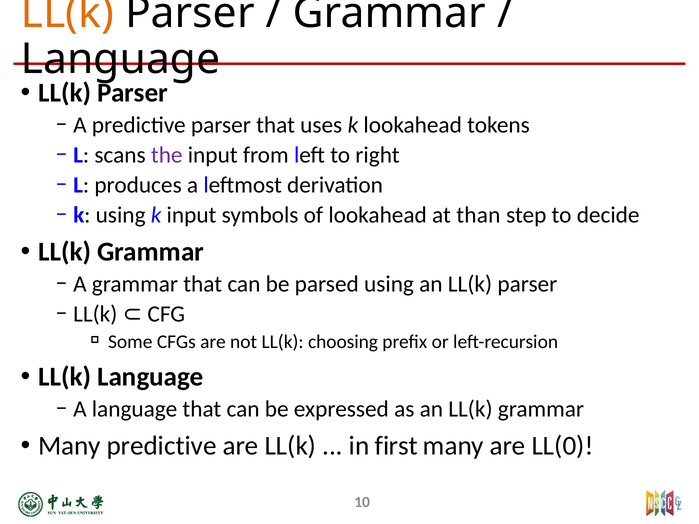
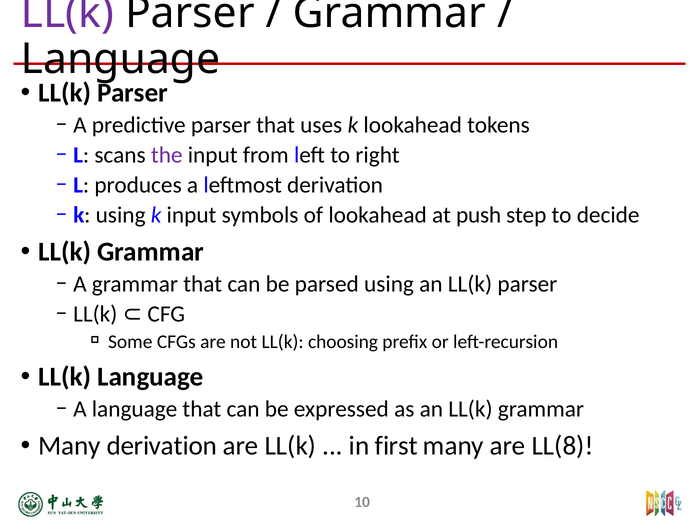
LL(k colour: orange -> purple (67, 13)
than: than -> push (479, 215)
Many predictive: predictive -> derivation (162, 446)
LL(0: LL(0 -> LL(8 (562, 446)
